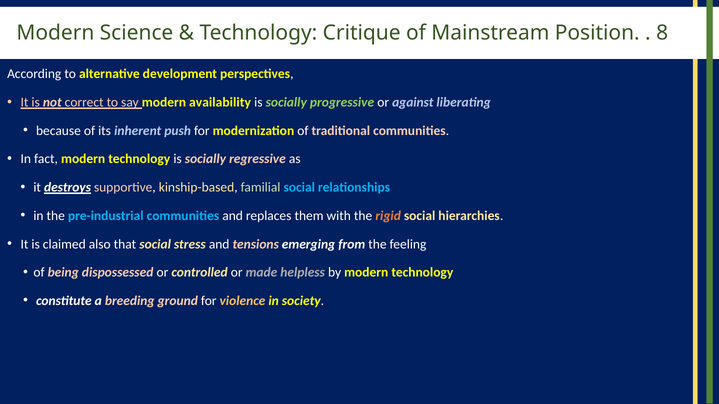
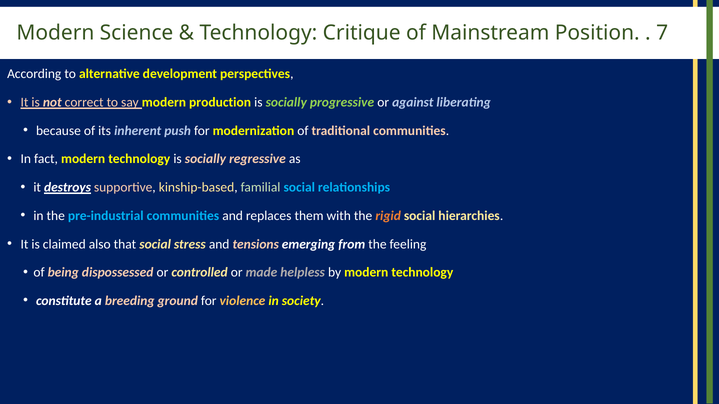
8: 8 -> 7 (662, 33)
availability: availability -> production (220, 102)
